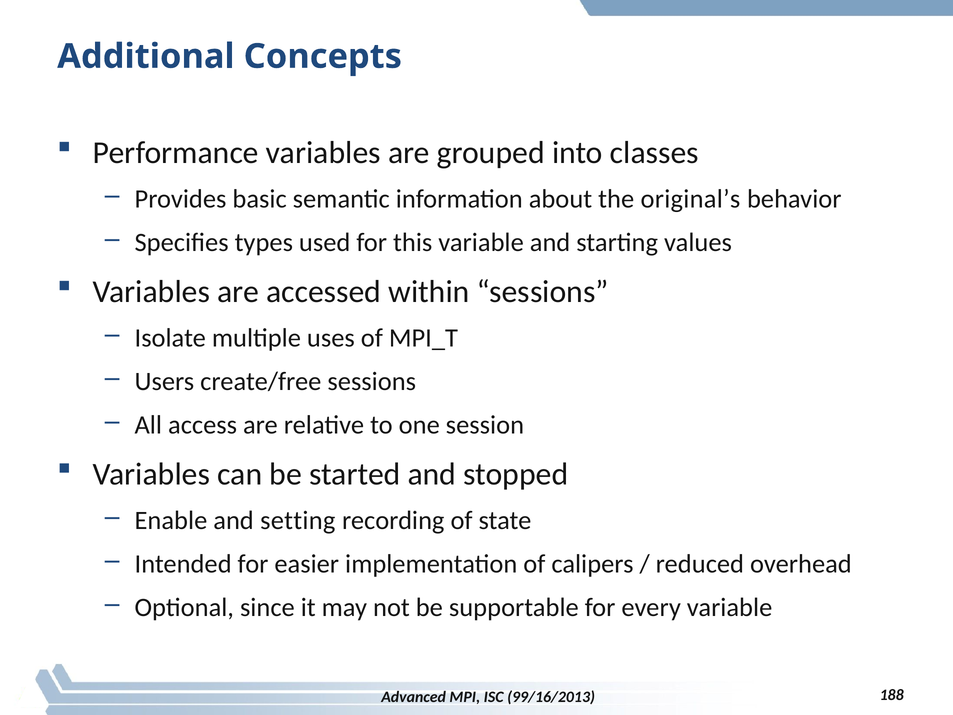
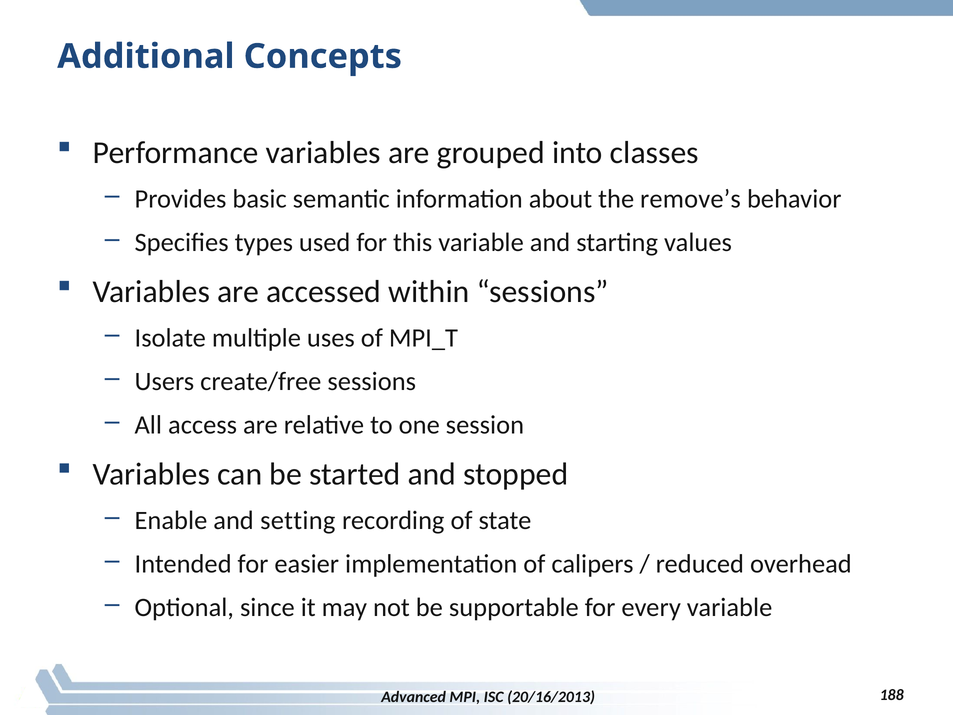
original’s: original’s -> remove’s (690, 199)
99/16/2013: 99/16/2013 -> 20/16/2013 (551, 697)
